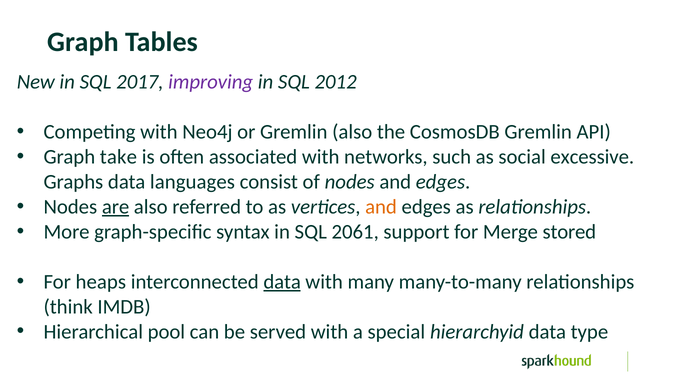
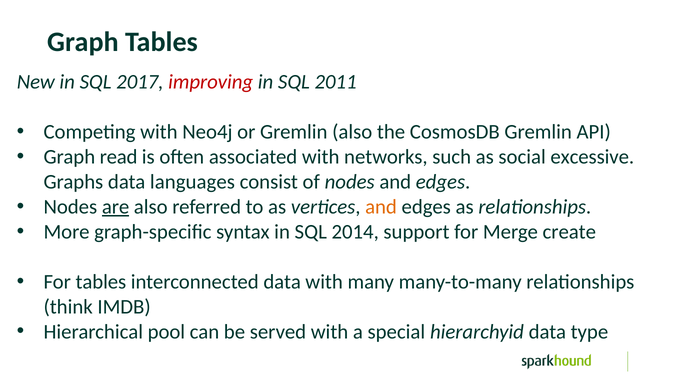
improving colour: purple -> red (211, 82)
2012: 2012 -> 2011 (336, 82)
take: take -> read (119, 157)
2061: 2061 -> 2014 (355, 232)
stored: stored -> create (569, 232)
For heaps: heaps -> tables (101, 282)
data underline: present -> none (282, 282)
